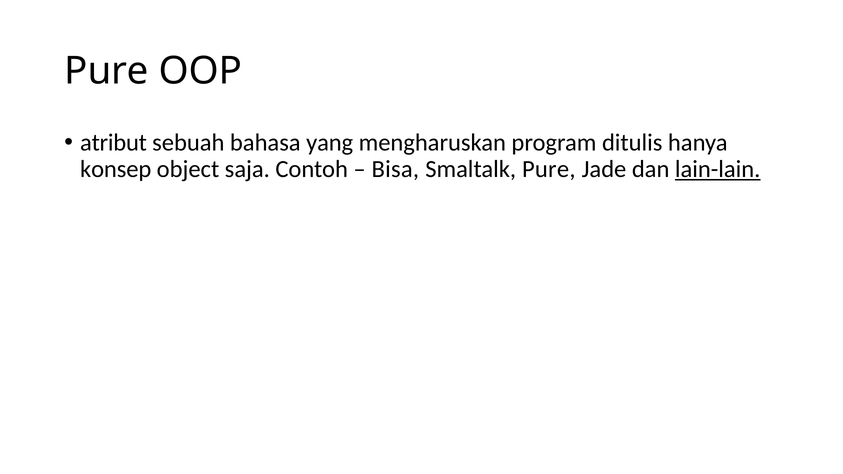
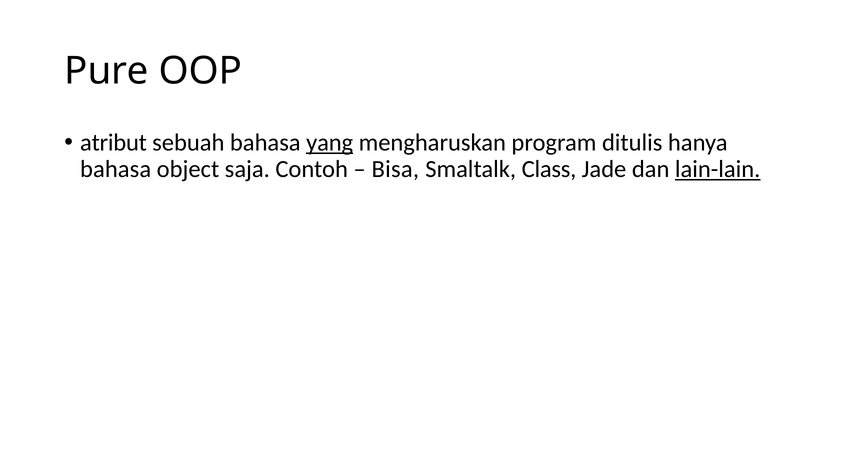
yang underline: none -> present (330, 143)
konsep: konsep -> bahasa (116, 169)
Smaltalk Pure: Pure -> Class (549, 169)
